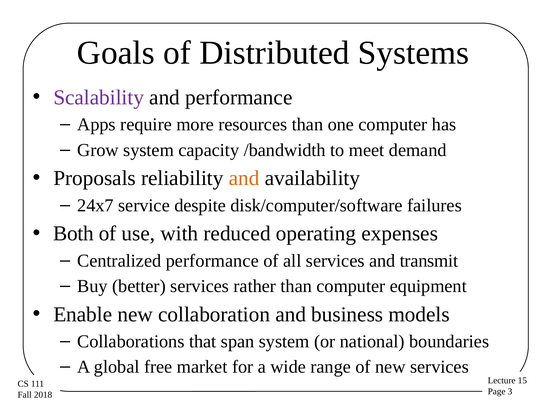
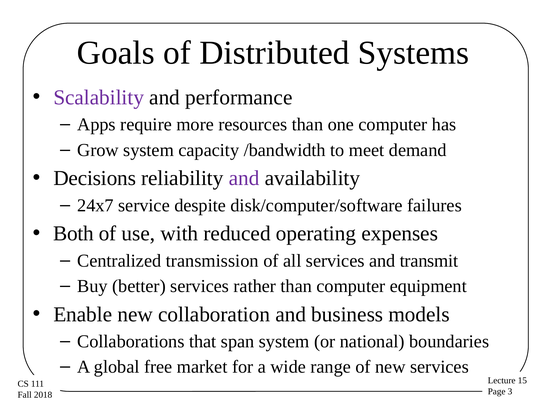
Proposals: Proposals -> Decisions (95, 178)
and colour: orange -> purple (244, 178)
Centralized performance: performance -> transmission (212, 261)
